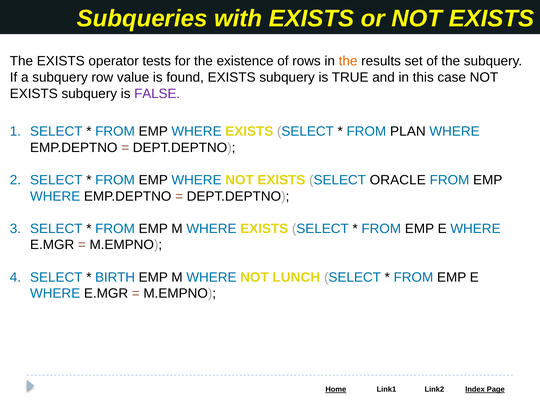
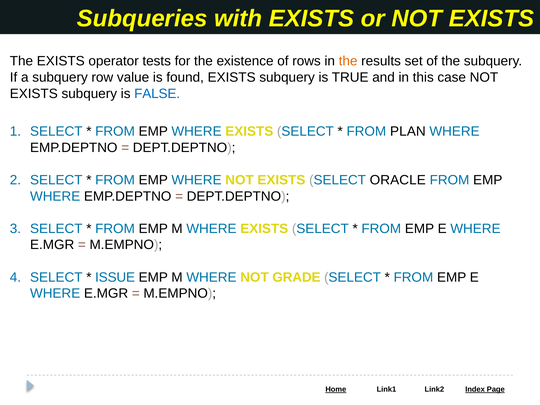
FALSE colour: purple -> blue (157, 94)
BIRTH: BIRTH -> ISSUE (115, 277)
LUNCH: LUNCH -> GRADE (296, 277)
